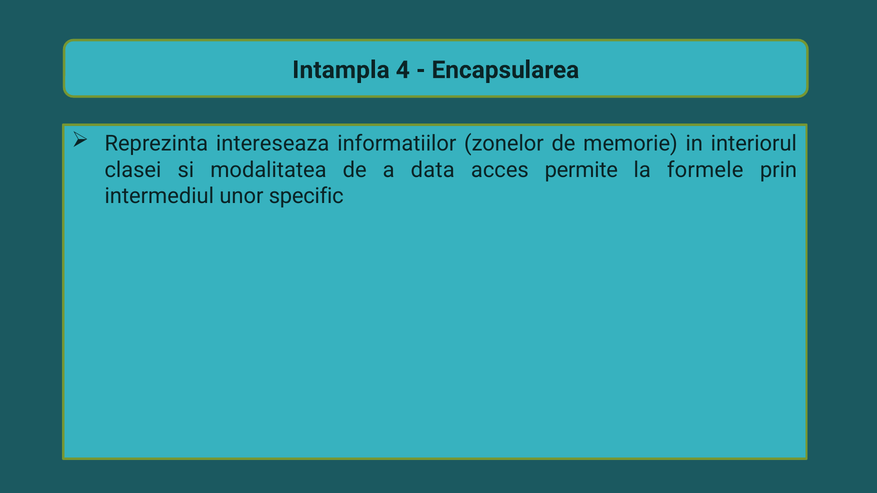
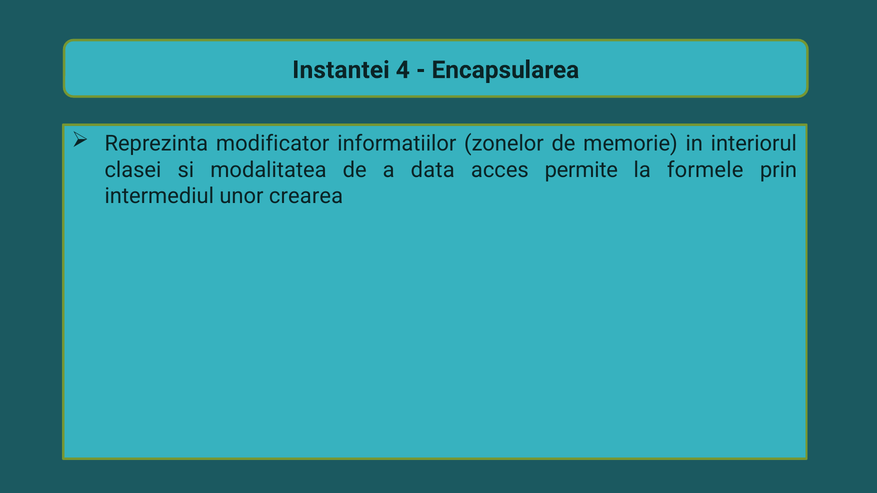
Intampla: Intampla -> Instantei (341, 70)
intereseaza: intereseaza -> modificator (273, 144)
specific: specific -> crearea (306, 196)
